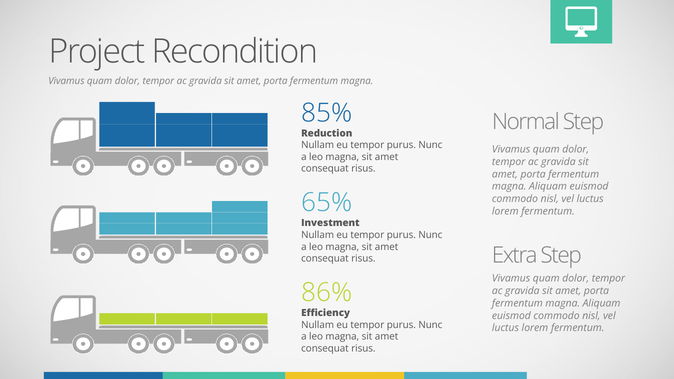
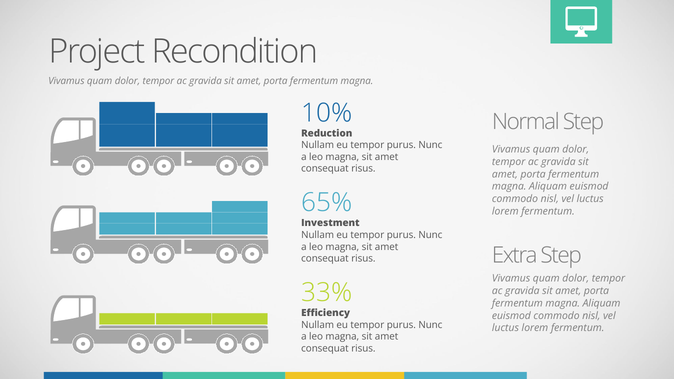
85%: 85% -> 10% (327, 113)
86%: 86% -> 33% (327, 293)
